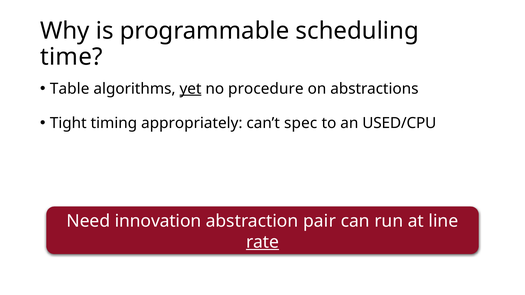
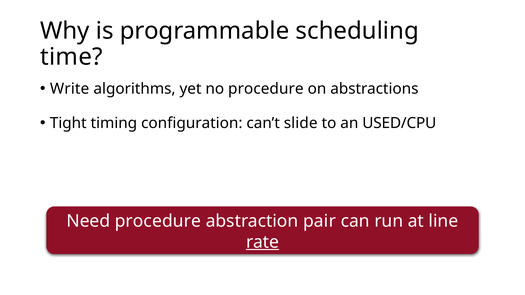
Table: Table -> Write (70, 89)
yet underline: present -> none (191, 89)
appropriately: appropriately -> configuration (192, 123)
spec: spec -> slide (301, 123)
Need innovation: innovation -> procedure (158, 221)
